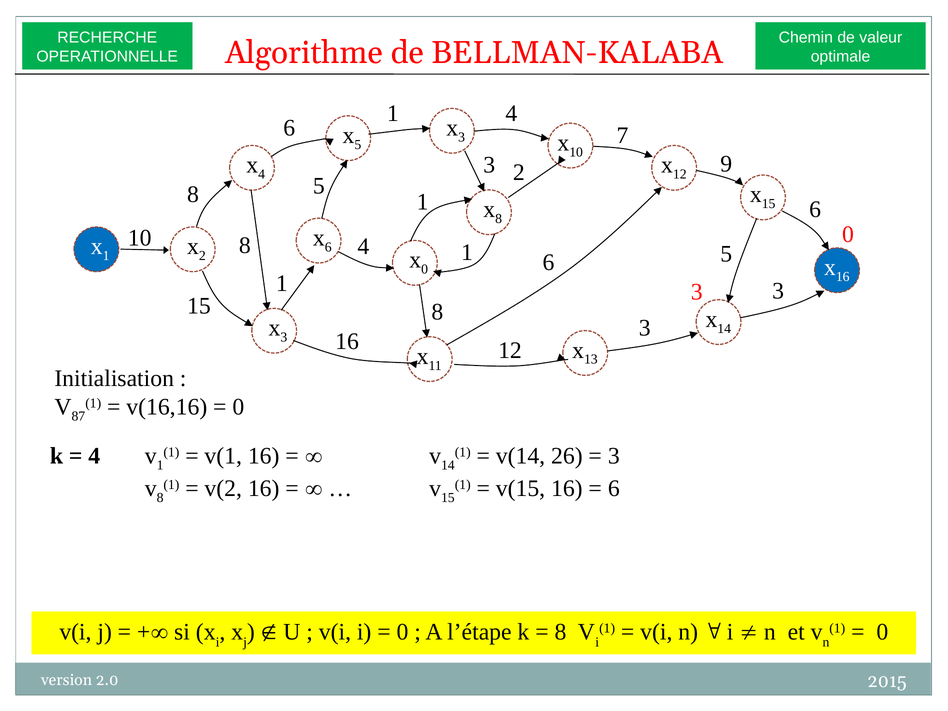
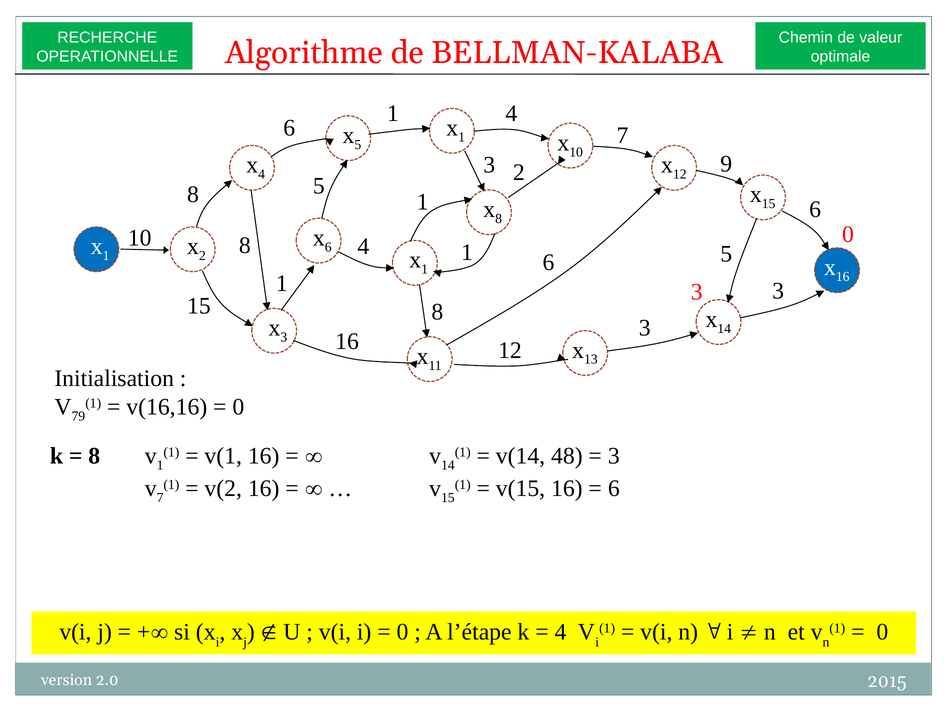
3: 3 -> 1 (462, 137)
0: 0 -> 1 (425, 269)
87: 87 -> 79 (78, 416)
4: 4 -> 8 (94, 456)
26: 26 -> 48 (567, 456)
8: 8 -> 7 (160, 498)
8: 8 -> 4 (560, 632)
